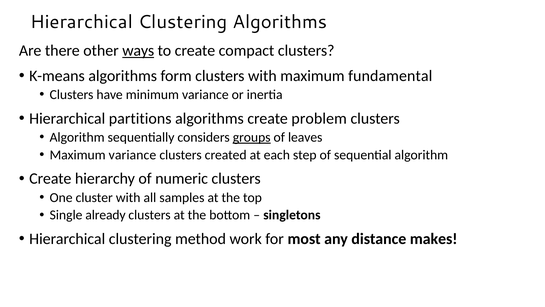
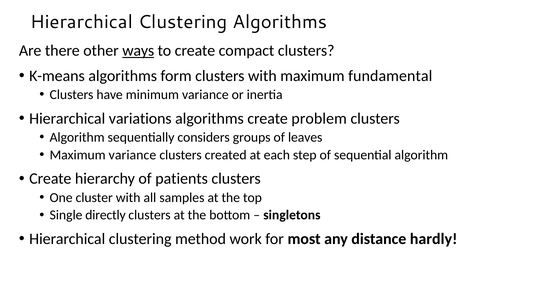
partitions: partitions -> variations (140, 118)
groups underline: present -> none (252, 137)
numeric: numeric -> patients (182, 178)
already: already -> directly (105, 215)
makes: makes -> hardly (434, 239)
